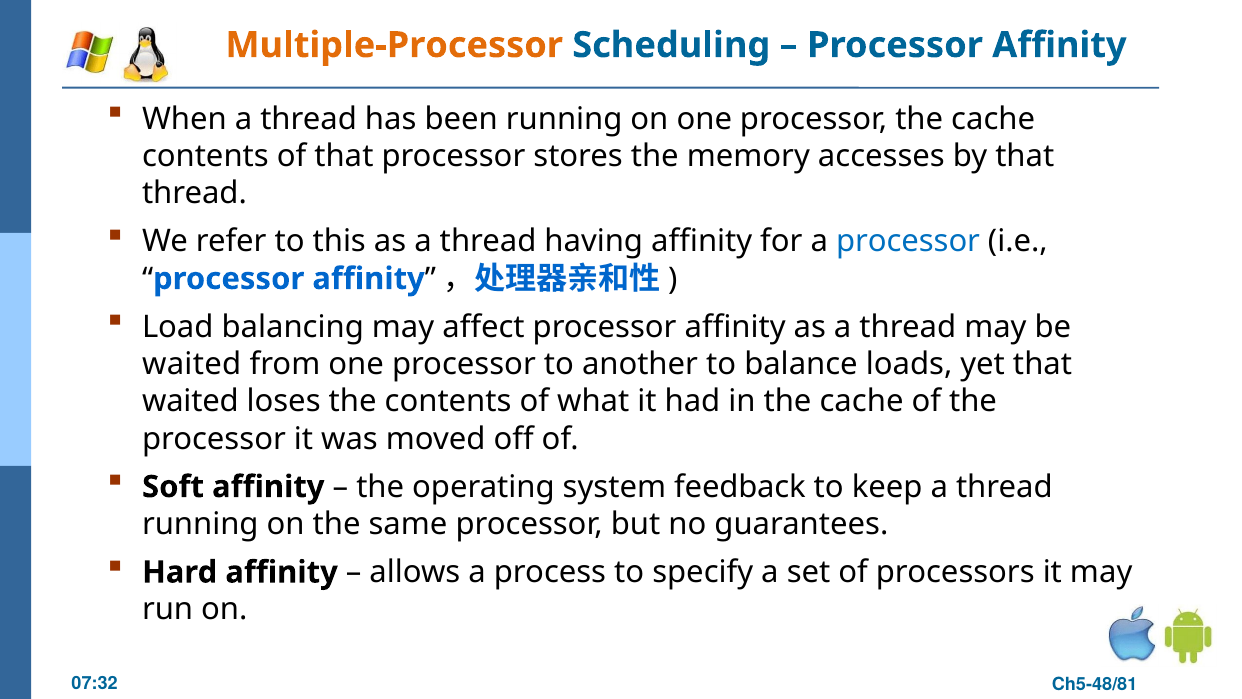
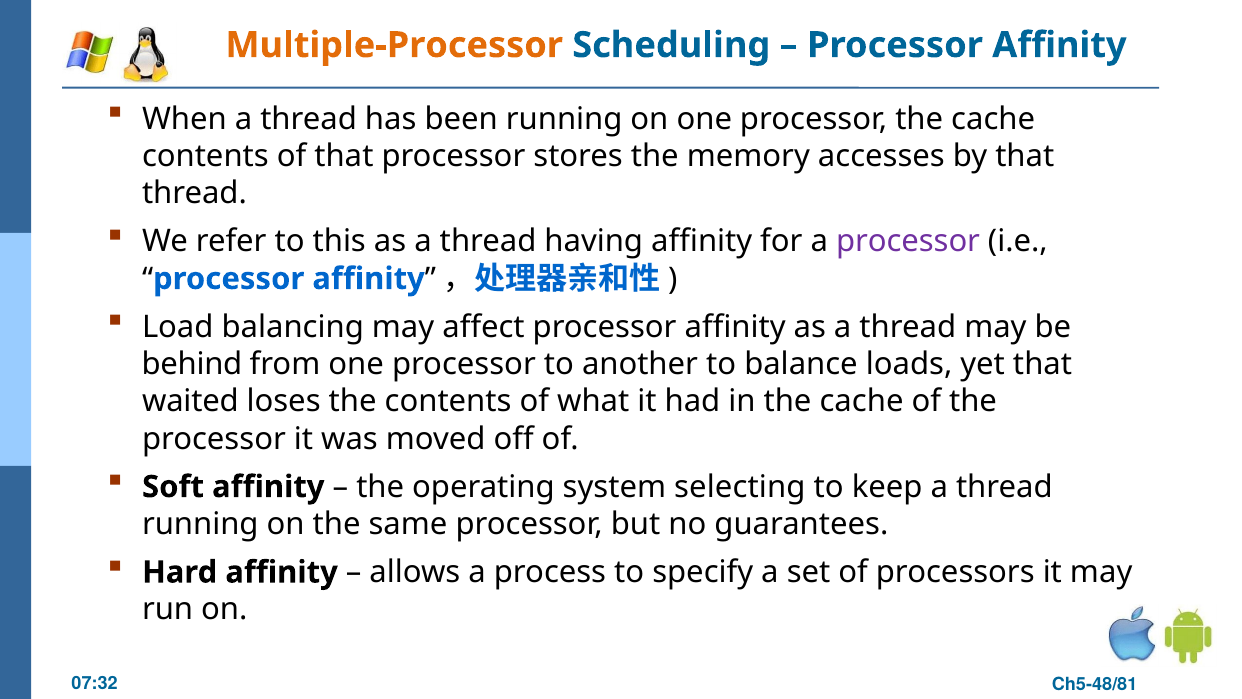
processor colour: blue -> purple (908, 241)
waited: waited -> behind (192, 364)
feedback: feedback -> selecting (740, 487)
